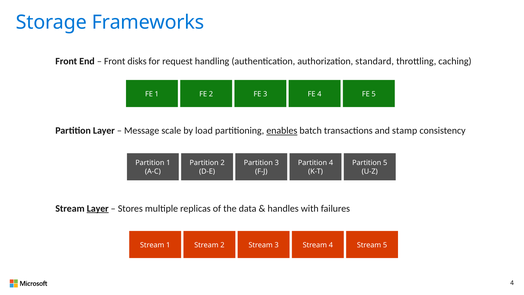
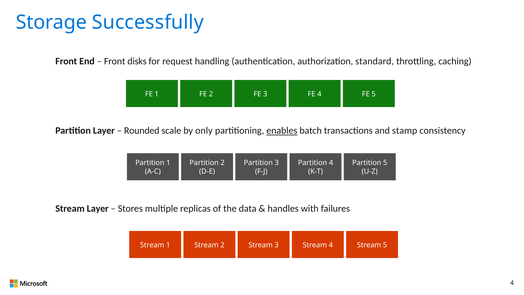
Frameworks: Frameworks -> Successfully (148, 22)
Message: Message -> Rounded (142, 131)
load: load -> only (204, 131)
Layer underline: present -> none (98, 208)
